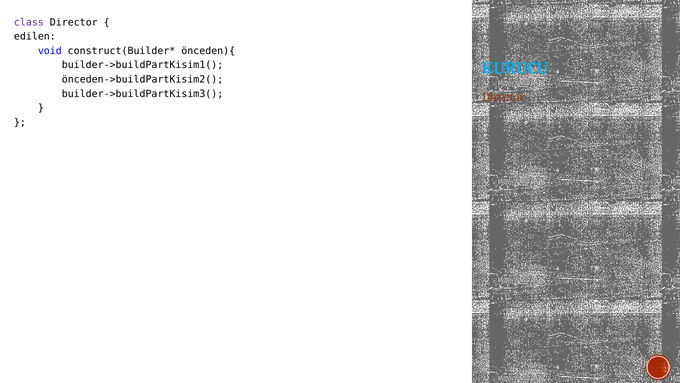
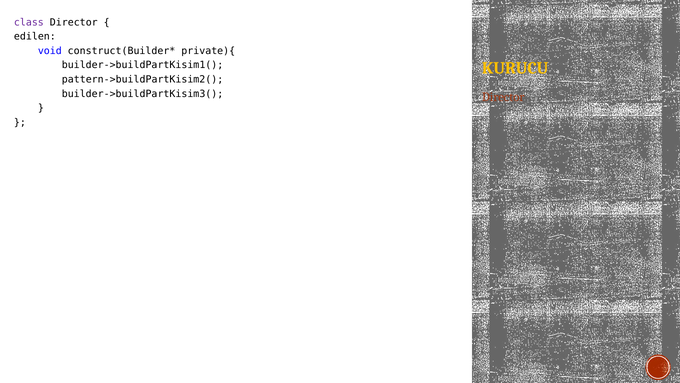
önceden){: önceden){ -> private){ (208, 51)
KURUCU colour: light blue -> yellow (515, 68)
önceden->buildPartKisim2(: önceden->buildPartKisim2( -> pattern->buildPartKisim2( (143, 79)
